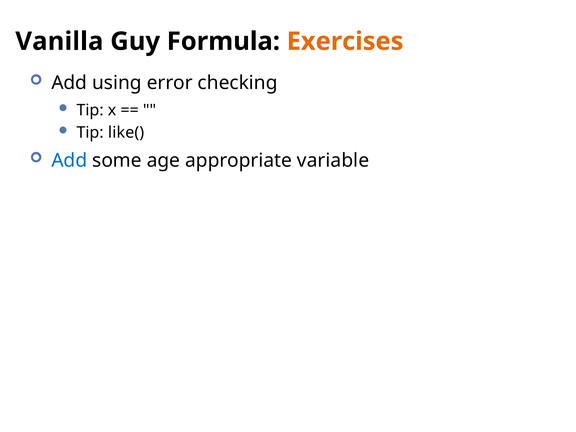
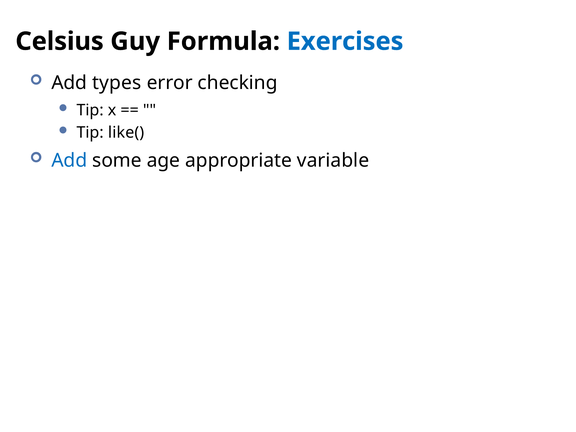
Vanilla: Vanilla -> Celsius (60, 41)
Exercises colour: orange -> blue (345, 41)
using: using -> types (117, 83)
